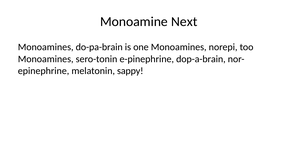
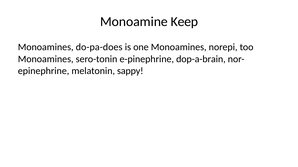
Next: Next -> Keep (184, 22)
do-pa-brain: do-pa-brain -> do-pa-does (99, 47)
